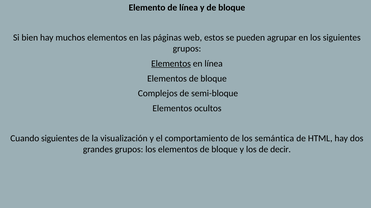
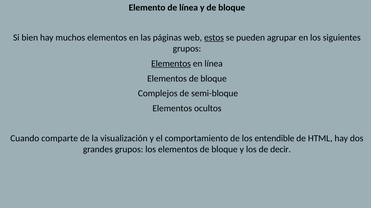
estos underline: none -> present (214, 38)
Cuando siguientes: siguientes -> comparte (60, 139)
semántica: semántica -> entendible (274, 139)
